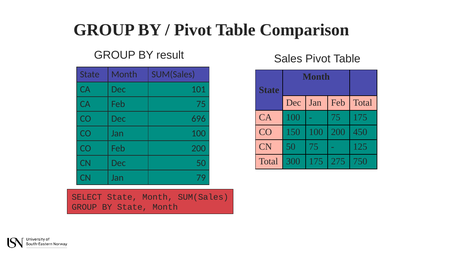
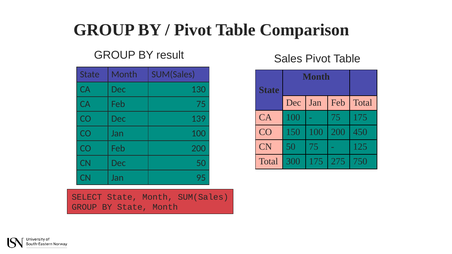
101: 101 -> 130 (199, 90)
696: 696 -> 139 (199, 119)
79: 79 -> 95 (201, 178)
